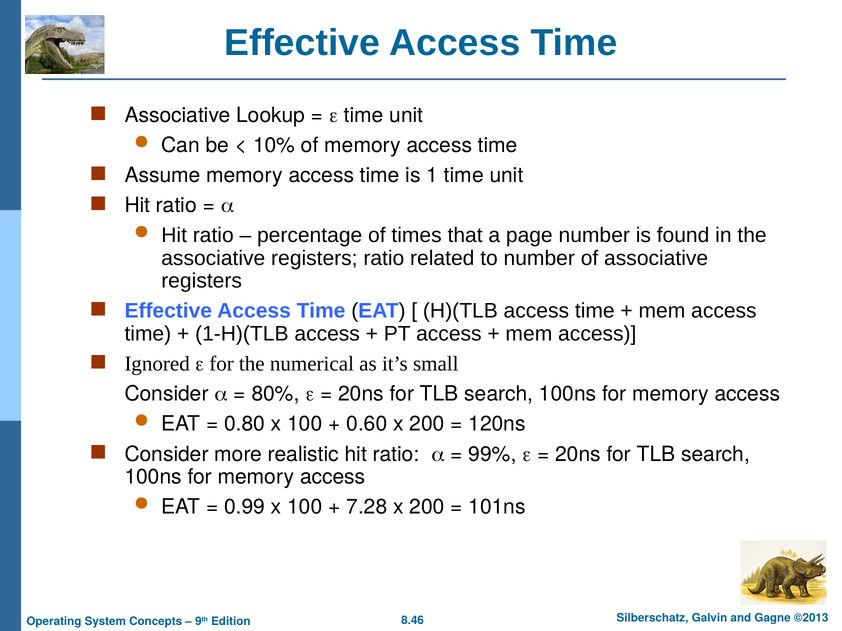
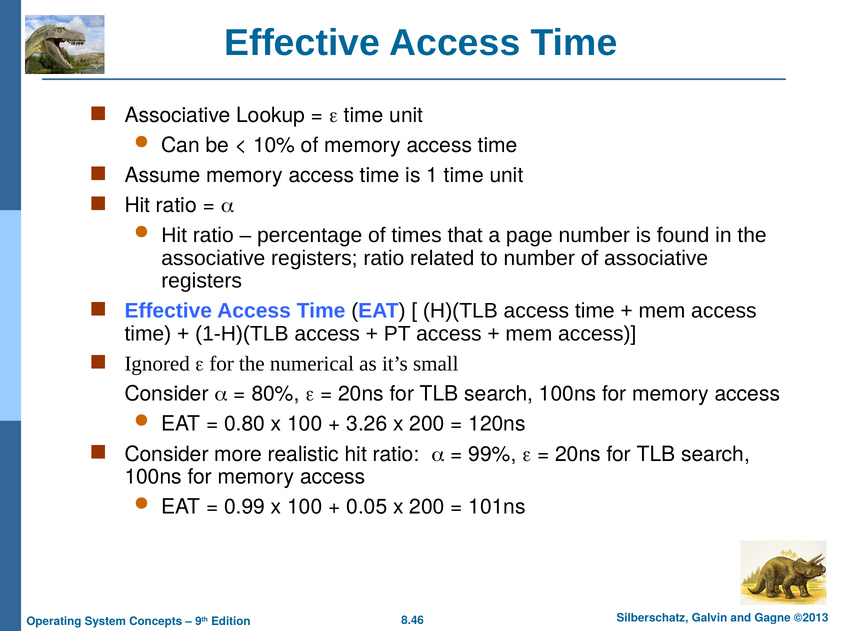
0.60: 0.60 -> 3.26 (367, 424)
7.28: 7.28 -> 0.05 (367, 507)
